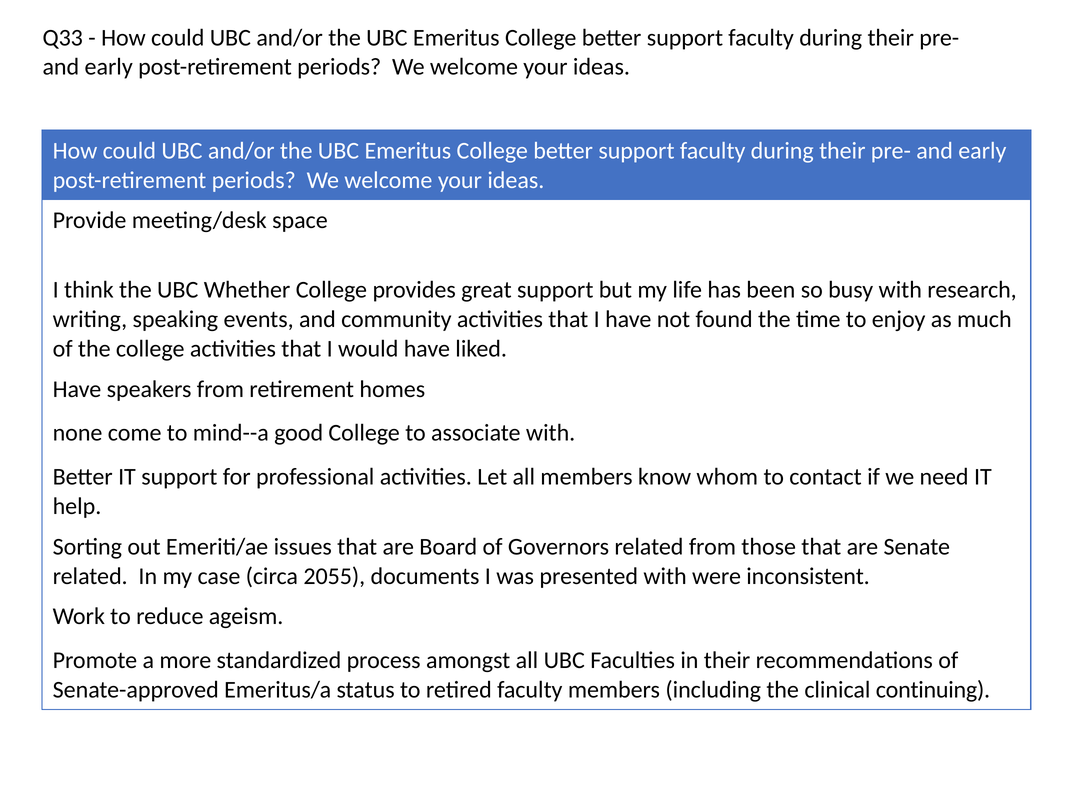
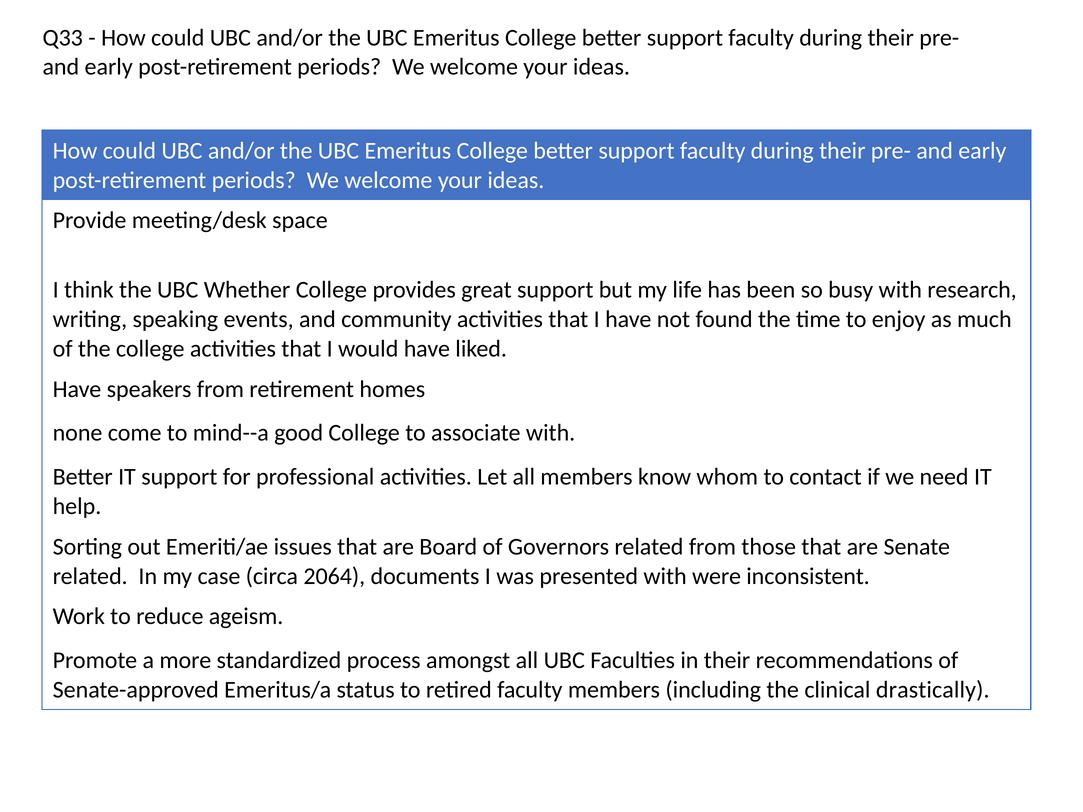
2055: 2055 -> 2064 (334, 576)
continuing: continuing -> drastically (933, 690)
